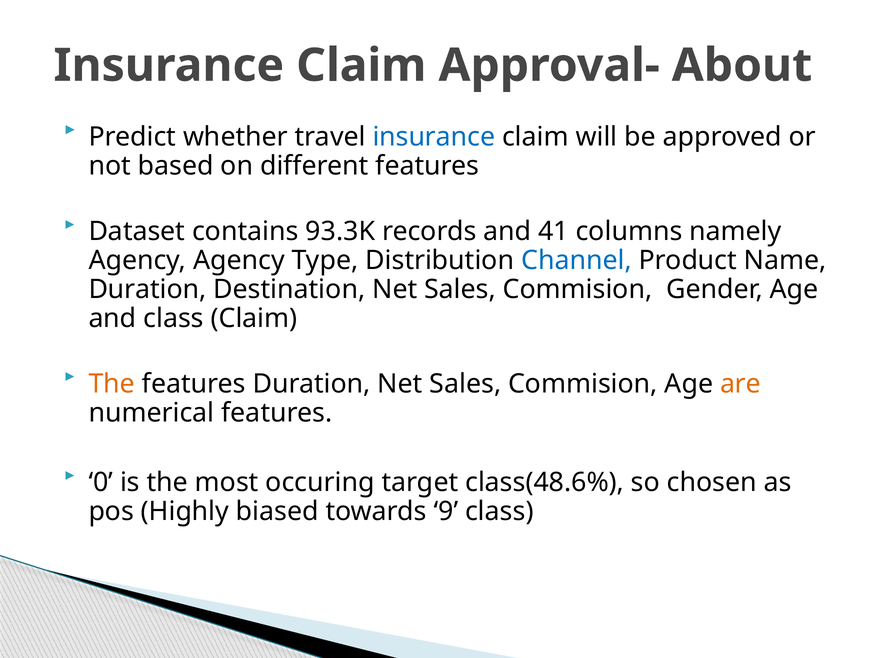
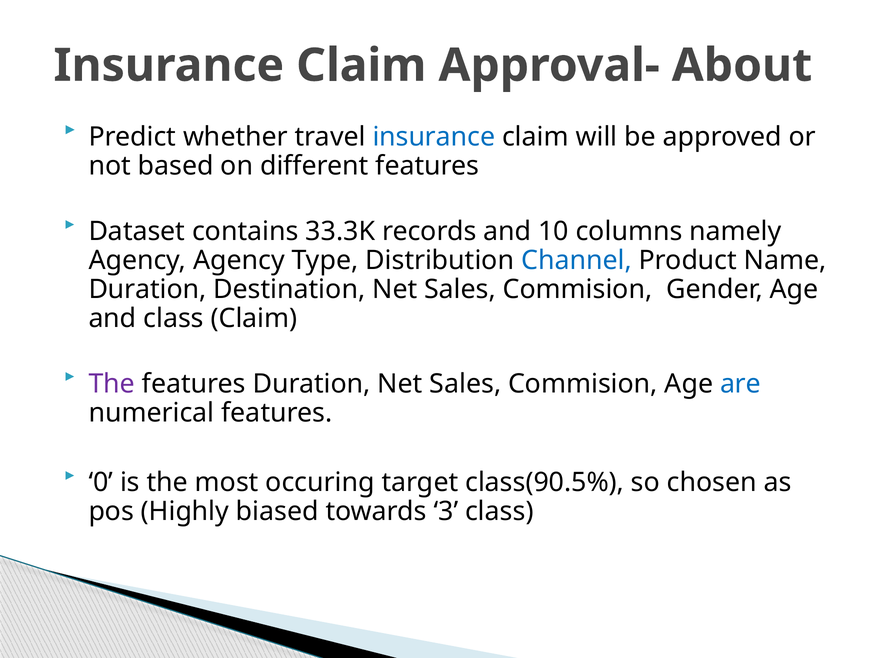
93.3K: 93.3K -> 33.3K (340, 231)
41: 41 -> 10 (553, 231)
The colour: orange -> purple (112, 384)
are colour: orange -> blue (741, 384)
class(48.6%: class(48.6% -> class(90.5% (545, 482)
9: 9 -> 3 (446, 511)
